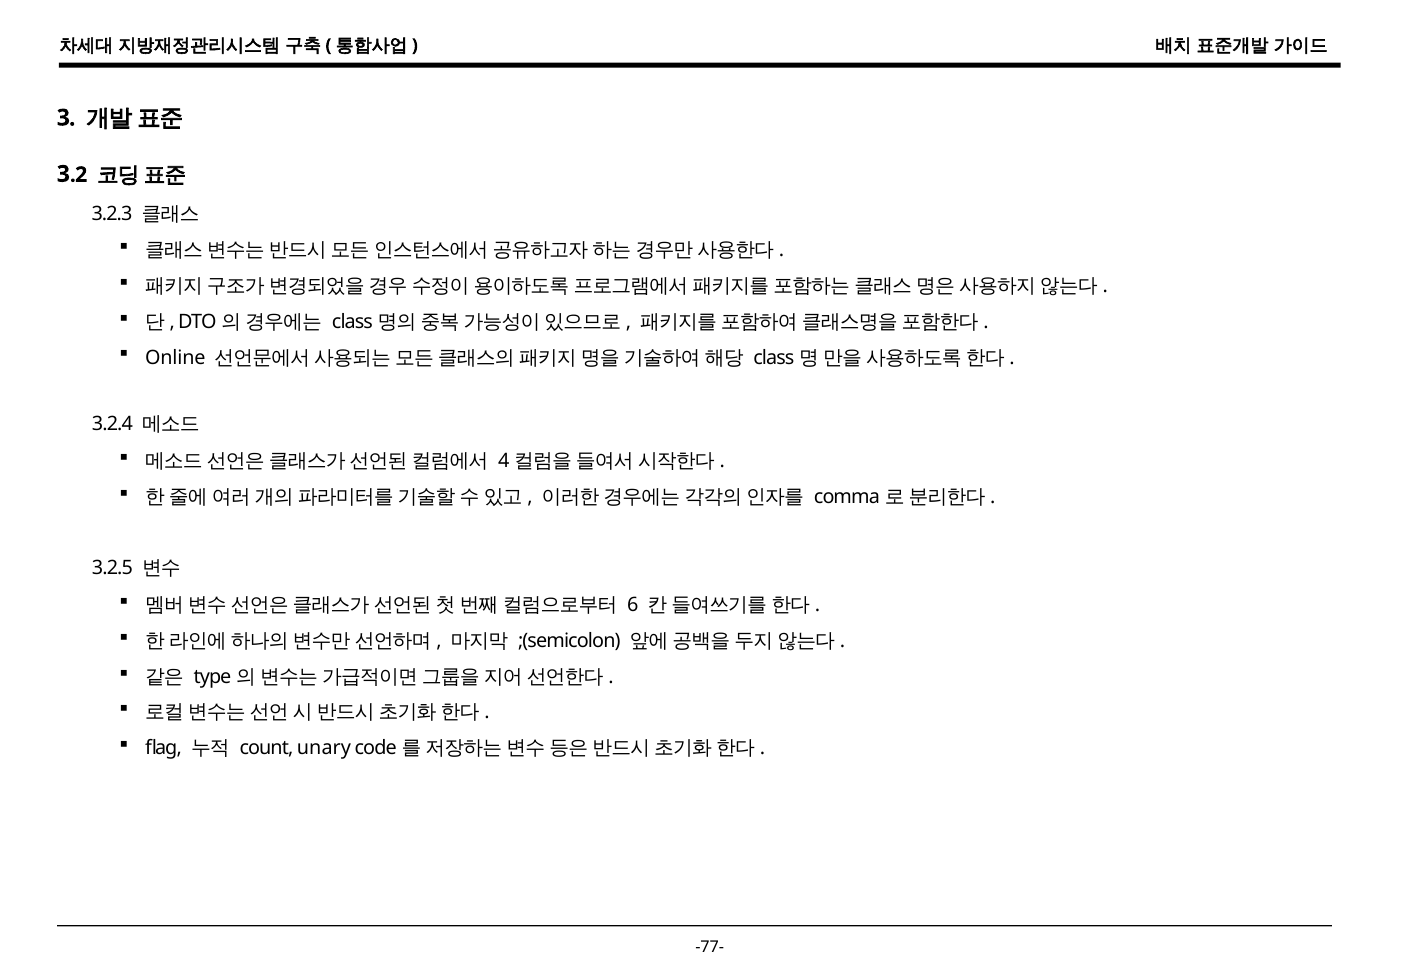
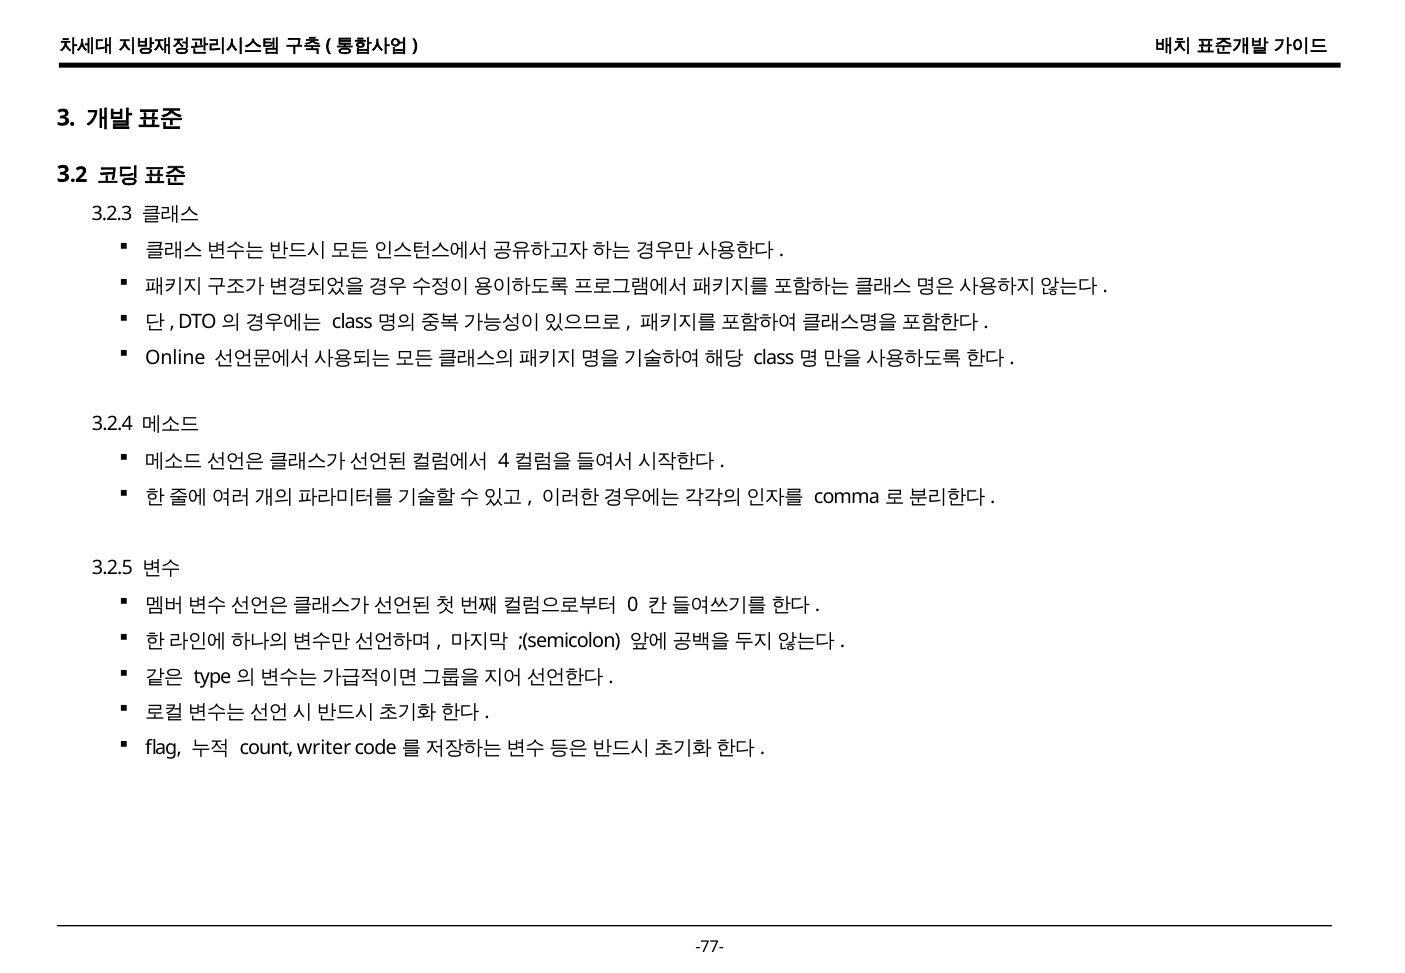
6: 6 -> 0 (633, 605)
unary: unary -> writer (324, 748)
